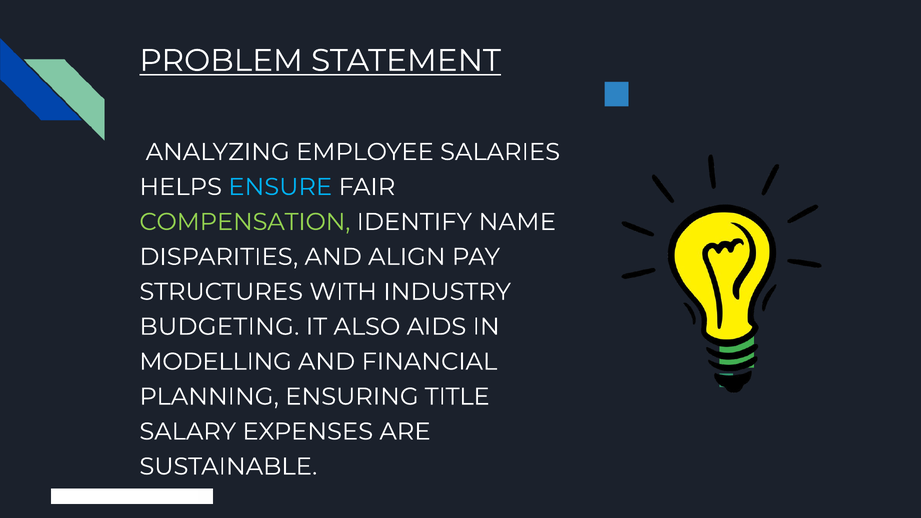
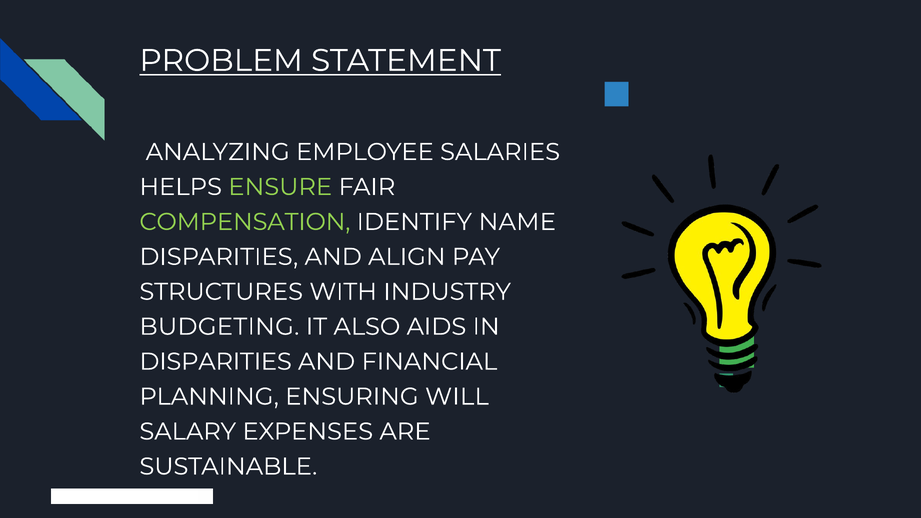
ENSURE colour: light blue -> light green (280, 187)
MODELLING: MODELLING -> DISPARITIES (216, 362)
TITLE: TITLE -> WILL (457, 397)
